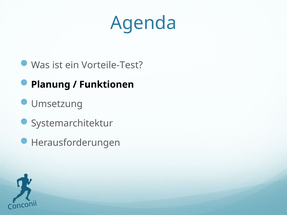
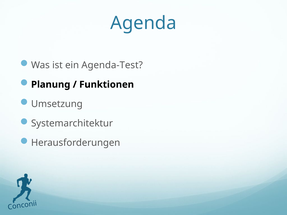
Vorteile-Test: Vorteile-Test -> Agenda-Test (112, 65)
